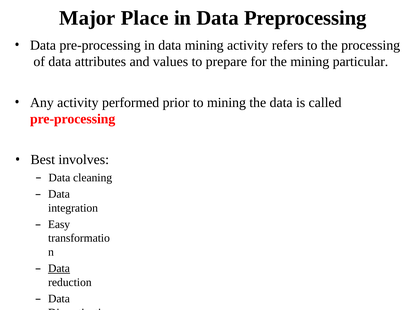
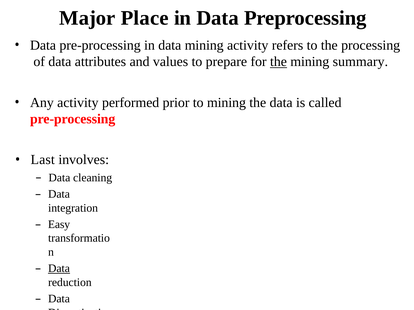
the underline: none -> present (278, 62)
particular: particular -> summary (360, 62)
Best: Best -> Last (43, 160)
